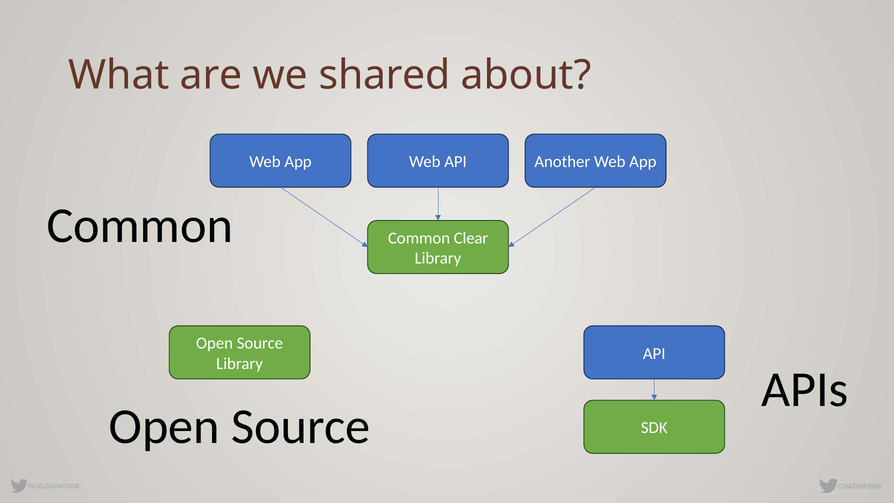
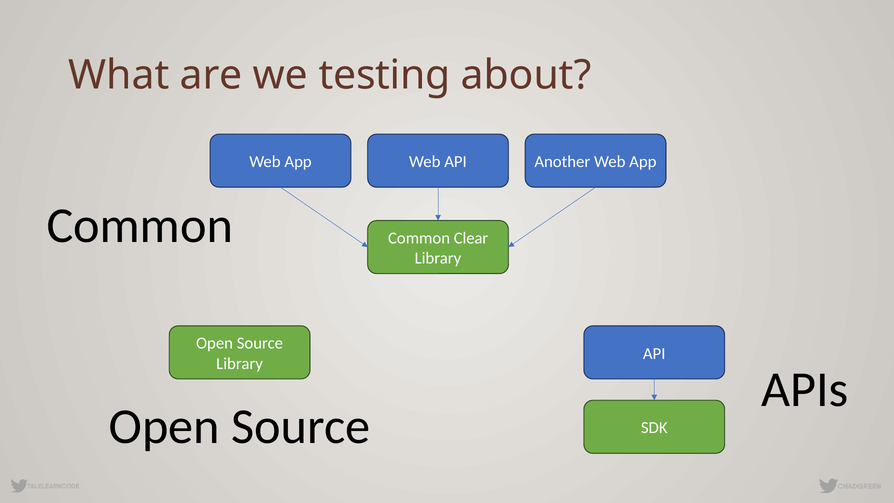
shared: shared -> testing (385, 75)
